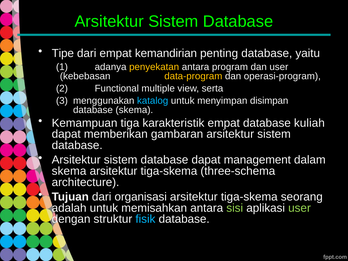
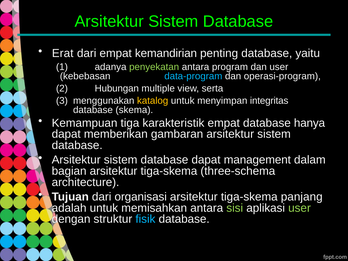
Tipe: Tipe -> Erat (63, 53)
penyekatan colour: yellow -> light green (154, 67)
data-program colour: yellow -> light blue (193, 76)
Functional: Functional -> Hubungan (117, 88)
katalog colour: light blue -> yellow (153, 101)
disimpan: disimpan -> integritas (269, 101)
kuliah: kuliah -> hanya (309, 123)
skema: skema -> bagian (69, 171)
seorang: seorang -> panjang (302, 197)
